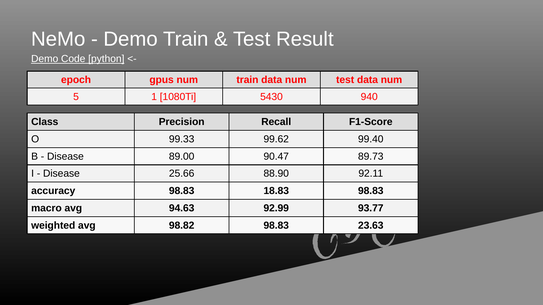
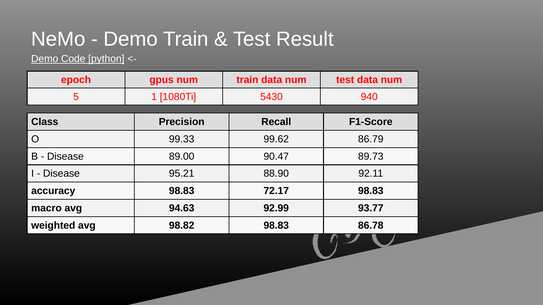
99.40: 99.40 -> 86.79 (371, 139)
25.66: 25.66 -> 95.21 (182, 174)
18.83: 18.83 -> 72.17 (276, 191)
23.63: 23.63 -> 86.78 (371, 226)
